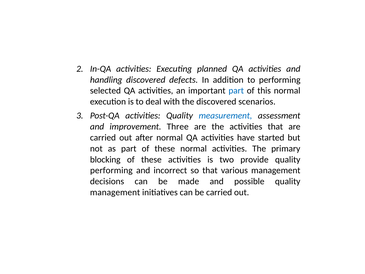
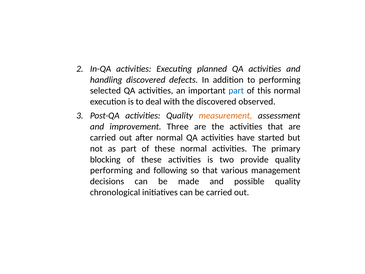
scenarios: scenarios -> observed (257, 102)
measurement colour: blue -> orange (225, 116)
incorrect: incorrect -> following (170, 170)
management: management -> chronological (115, 192)
